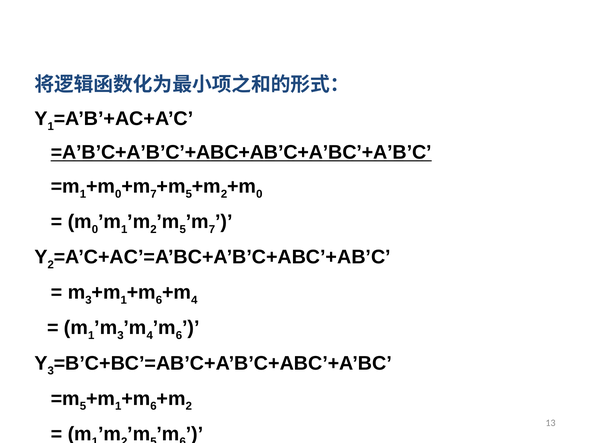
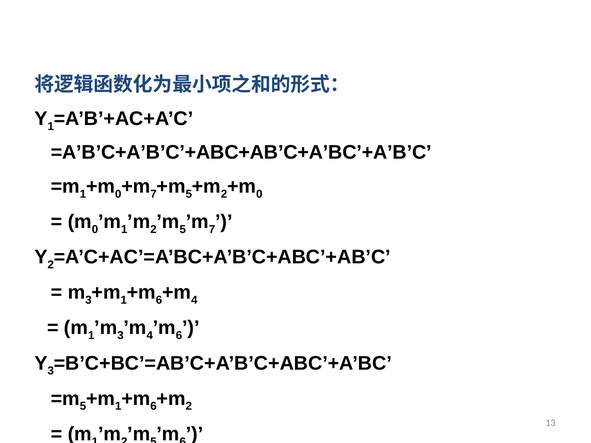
=A’B’C+A’B’C’+ABC+AB’C+A’BC’+A’B’C underline: present -> none (241, 152)
